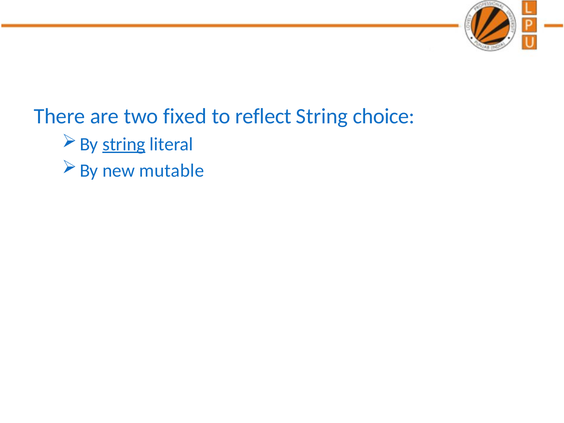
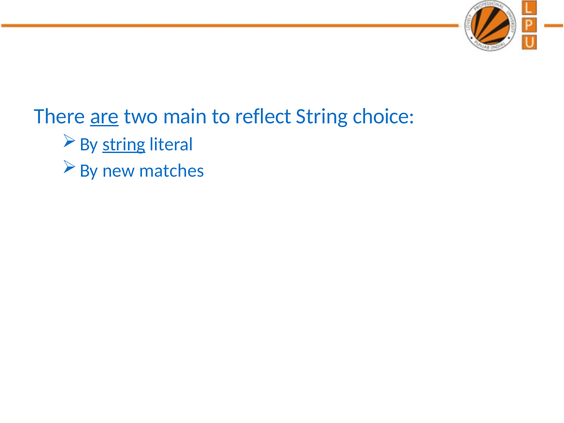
are underline: none -> present (104, 116)
fixed: fixed -> main (185, 116)
mutable: mutable -> matches (172, 171)
